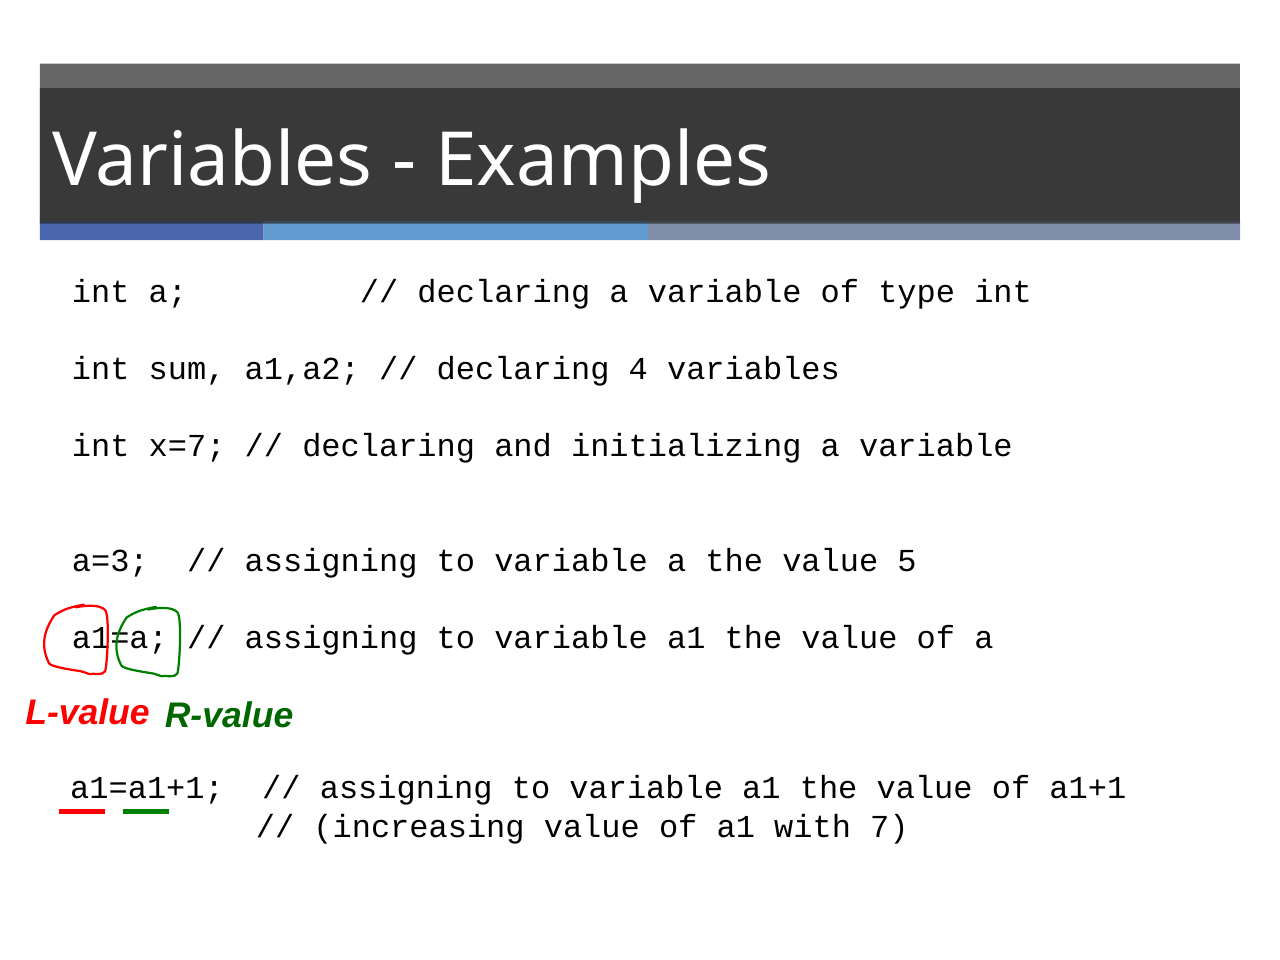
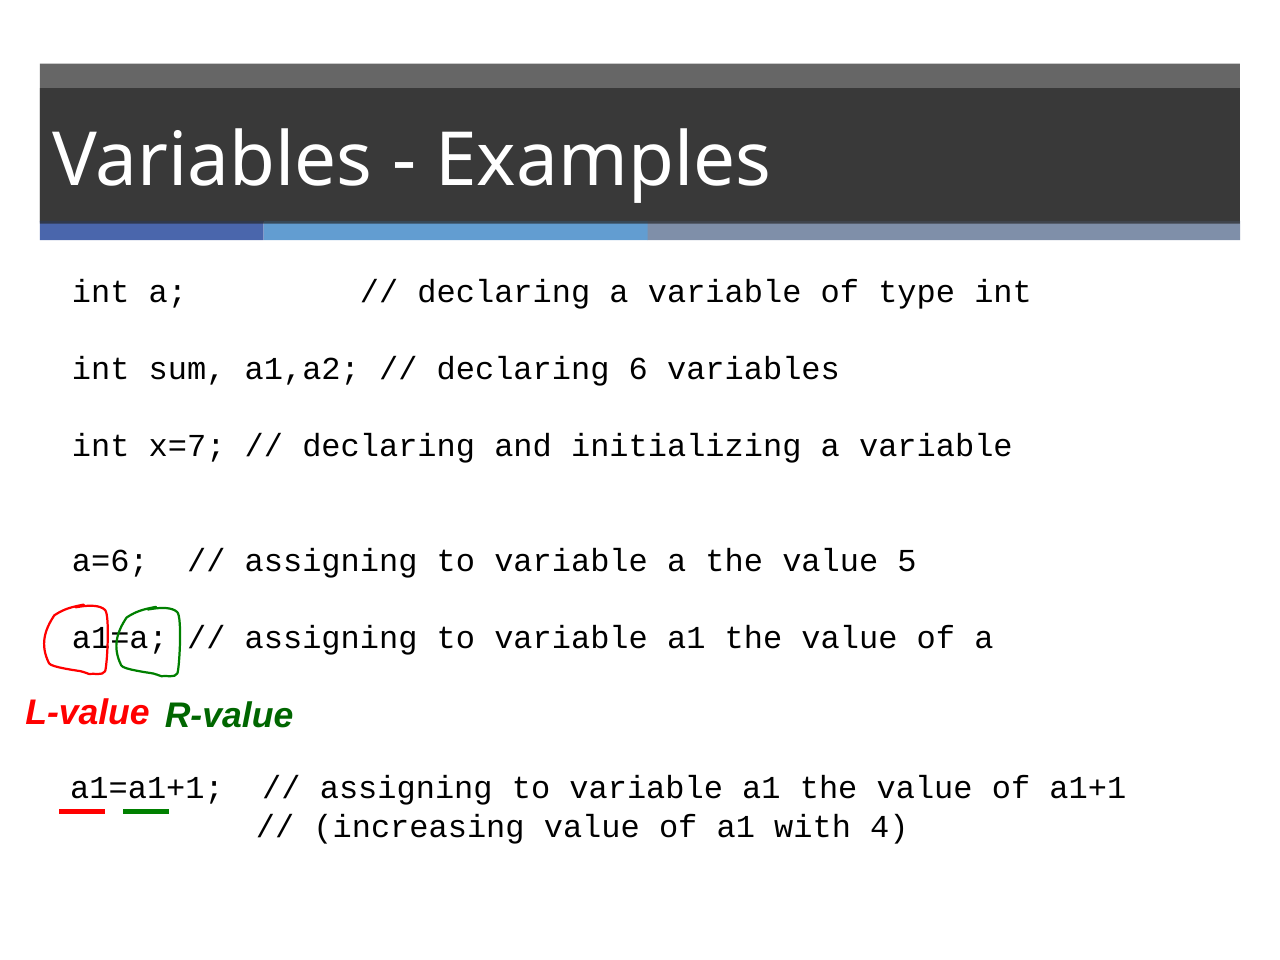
4: 4 -> 6 (638, 369)
a=3: a=3 -> a=6 (110, 561)
7: 7 -> 4 (889, 827)
